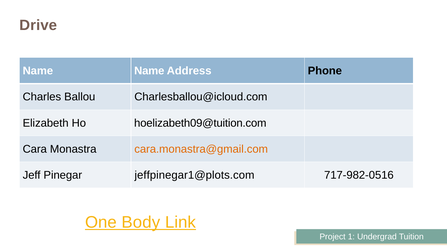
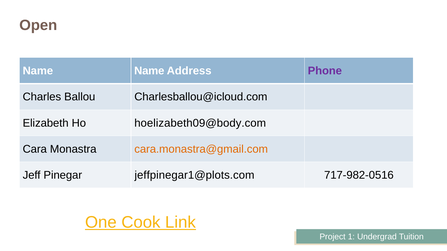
Drive: Drive -> Open (38, 25)
Phone colour: black -> purple (325, 71)
hoelizabeth09@tuition.com: hoelizabeth09@tuition.com -> hoelizabeth09@body.com (200, 123)
Body: Body -> Cook (141, 223)
